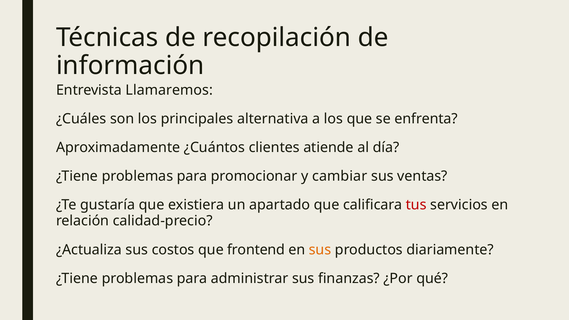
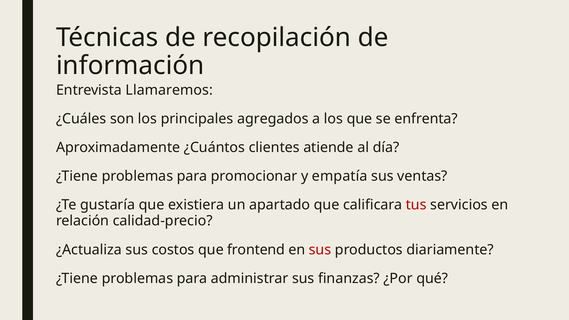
alternativa: alternativa -> agregados (273, 119)
cambiar: cambiar -> empatía (340, 176)
sus colour: orange -> red (320, 250)
